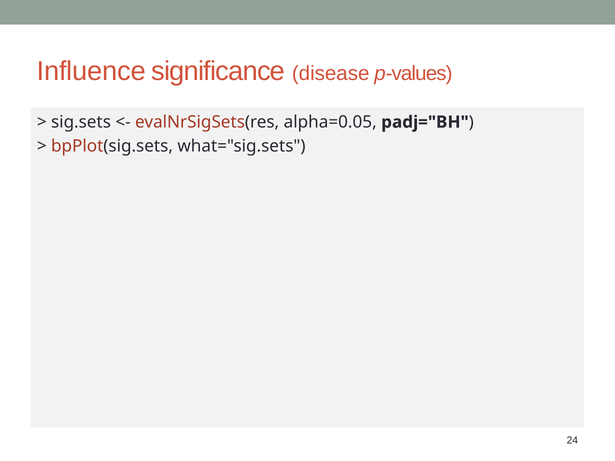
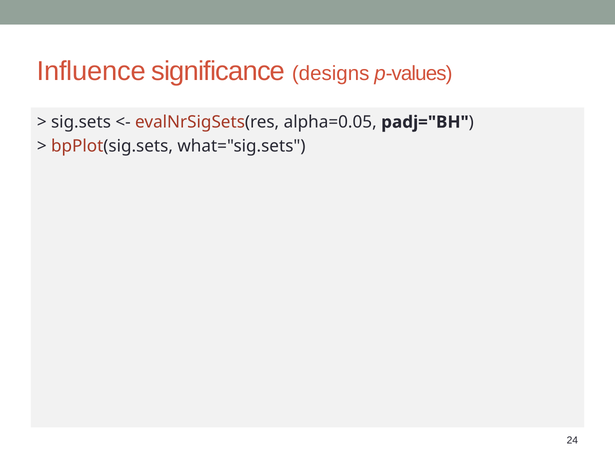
disease: disease -> designs (331, 73)
